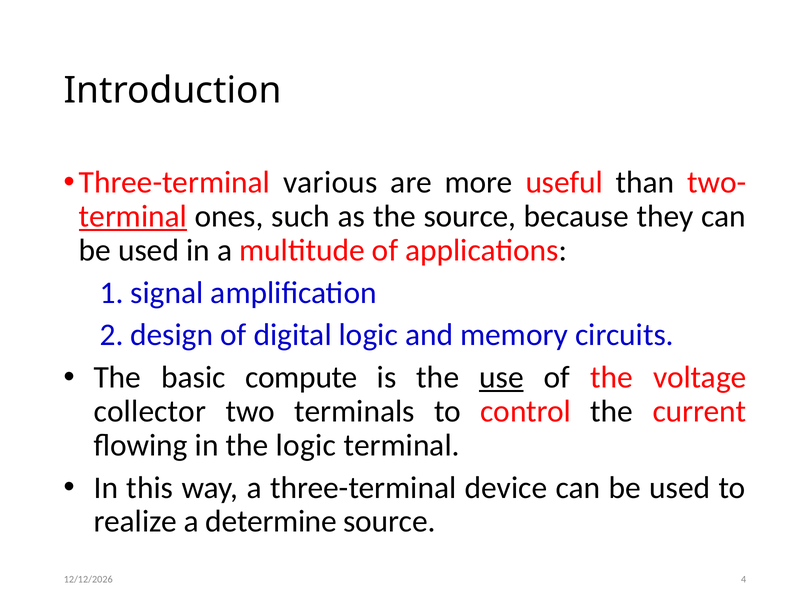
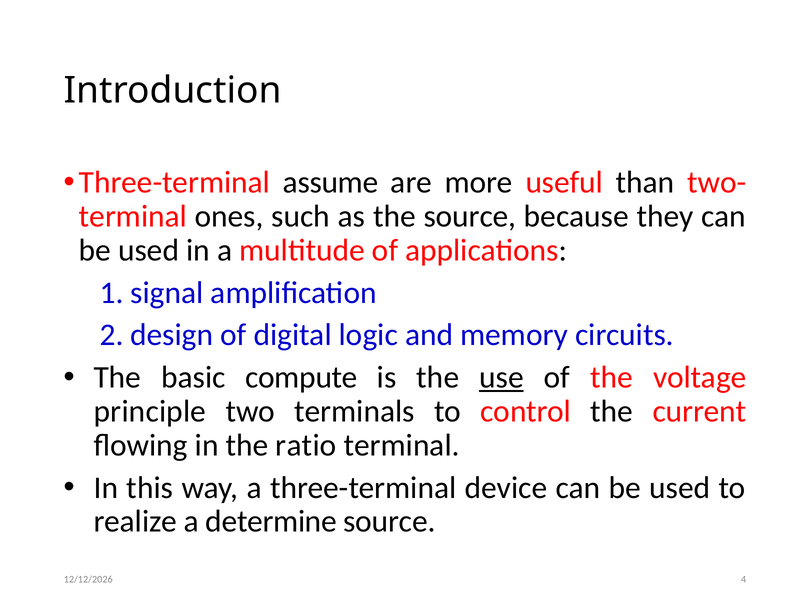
various: various -> assume (331, 183)
terminal underline: present -> none (133, 216)
collector: collector -> principle (150, 412)
the logic: logic -> ratio (306, 446)
